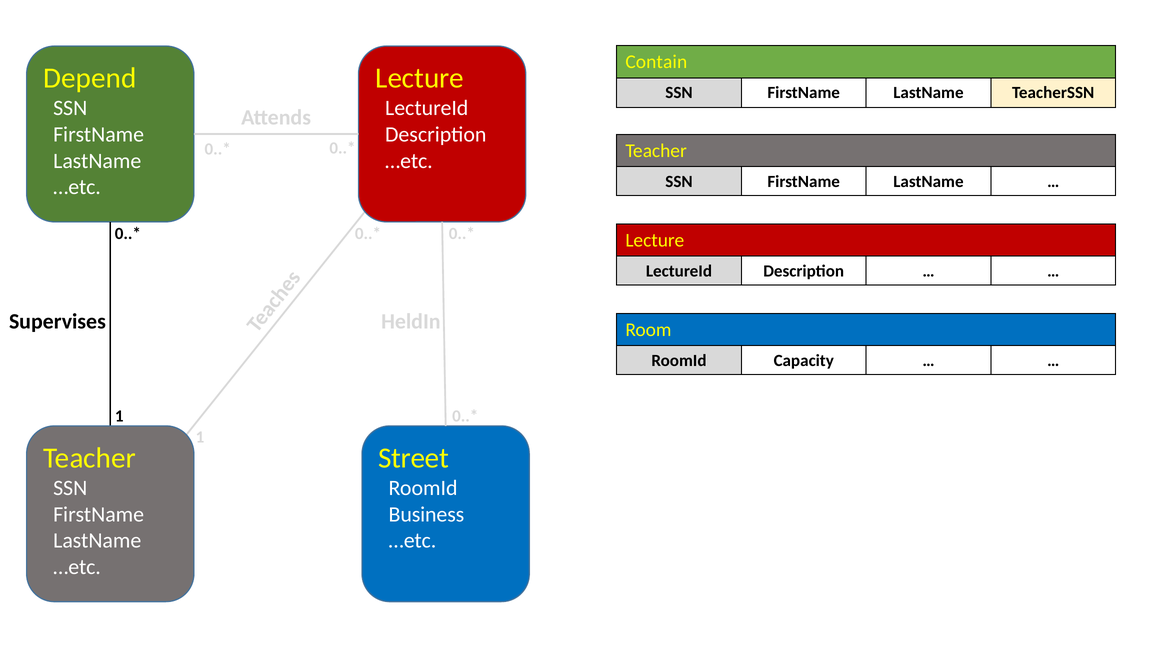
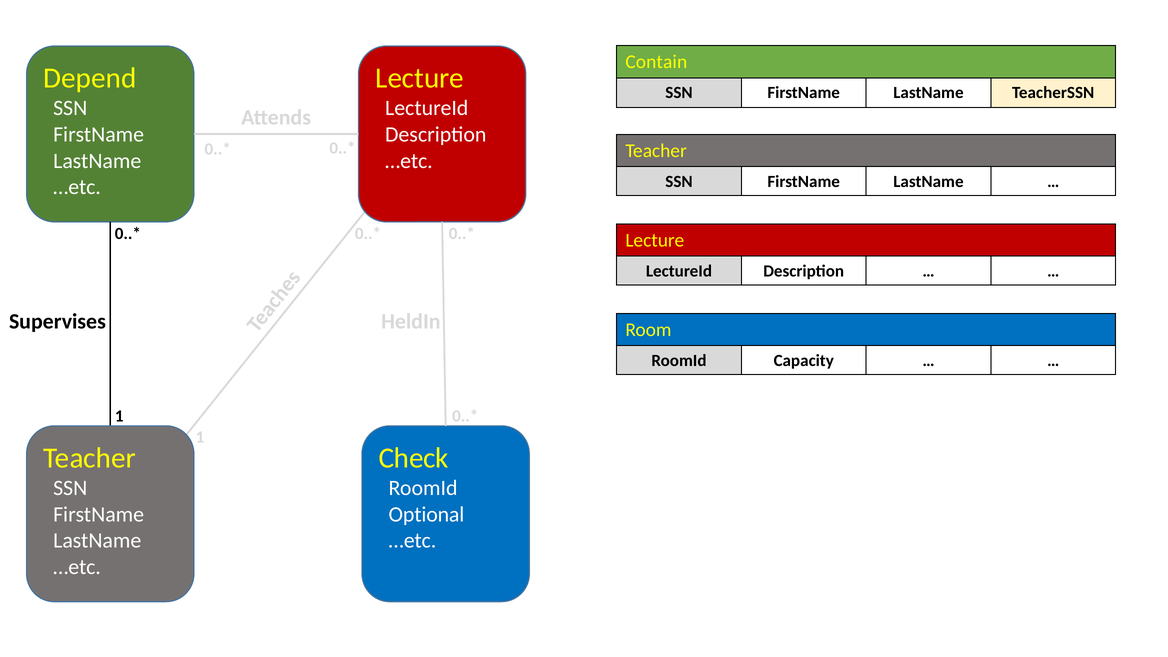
Street: Street -> Check (414, 458)
Business: Business -> Optional (426, 514)
